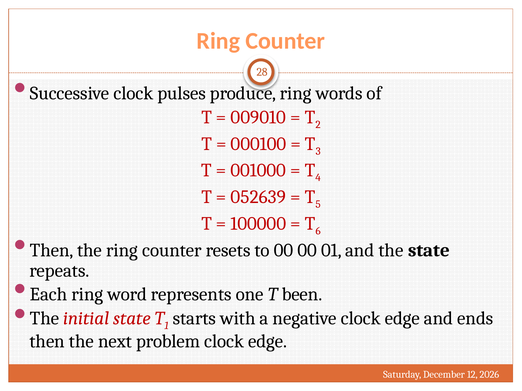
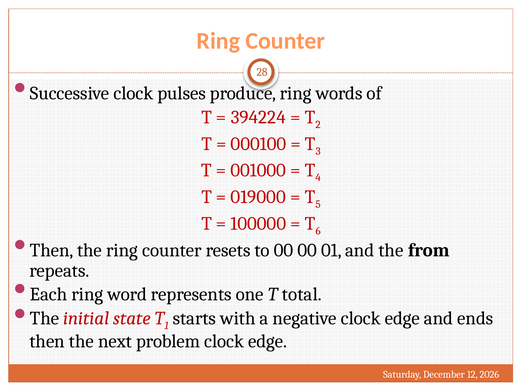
009010: 009010 -> 394224 (258, 117)
052639: 052639 -> 019000 (258, 197)
the state: state -> from (429, 251)
been: been -> total (302, 295)
